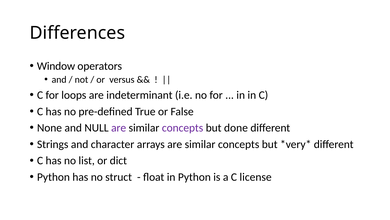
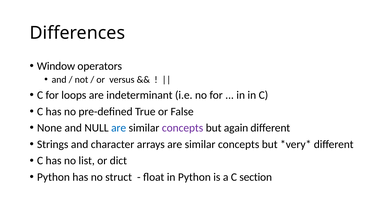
are colour: purple -> blue (119, 128)
done: done -> again (236, 128)
license: license -> section (256, 177)
